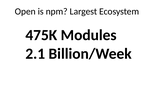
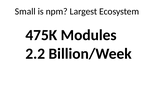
Open: Open -> Small (25, 11)
2.1: 2.1 -> 2.2 (35, 53)
